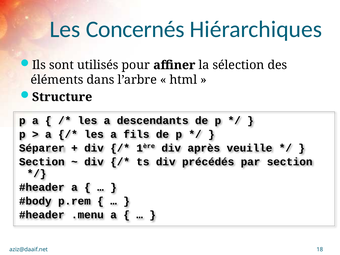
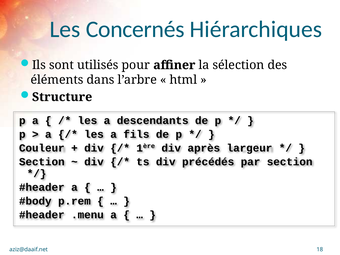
Séparer: Séparer -> Couleur (42, 148)
veuille: veuille -> largeur (249, 148)
